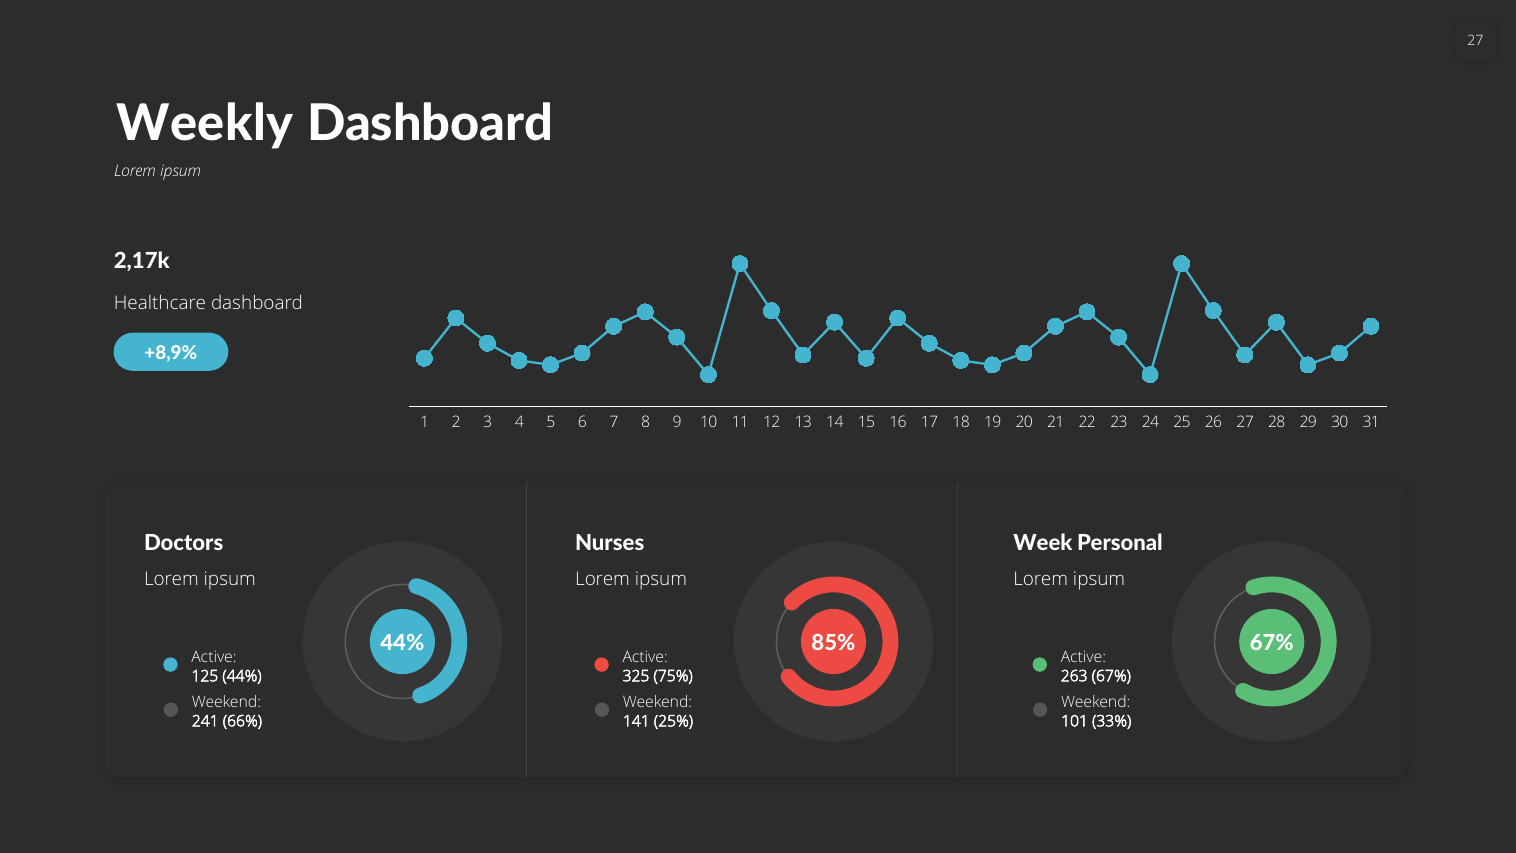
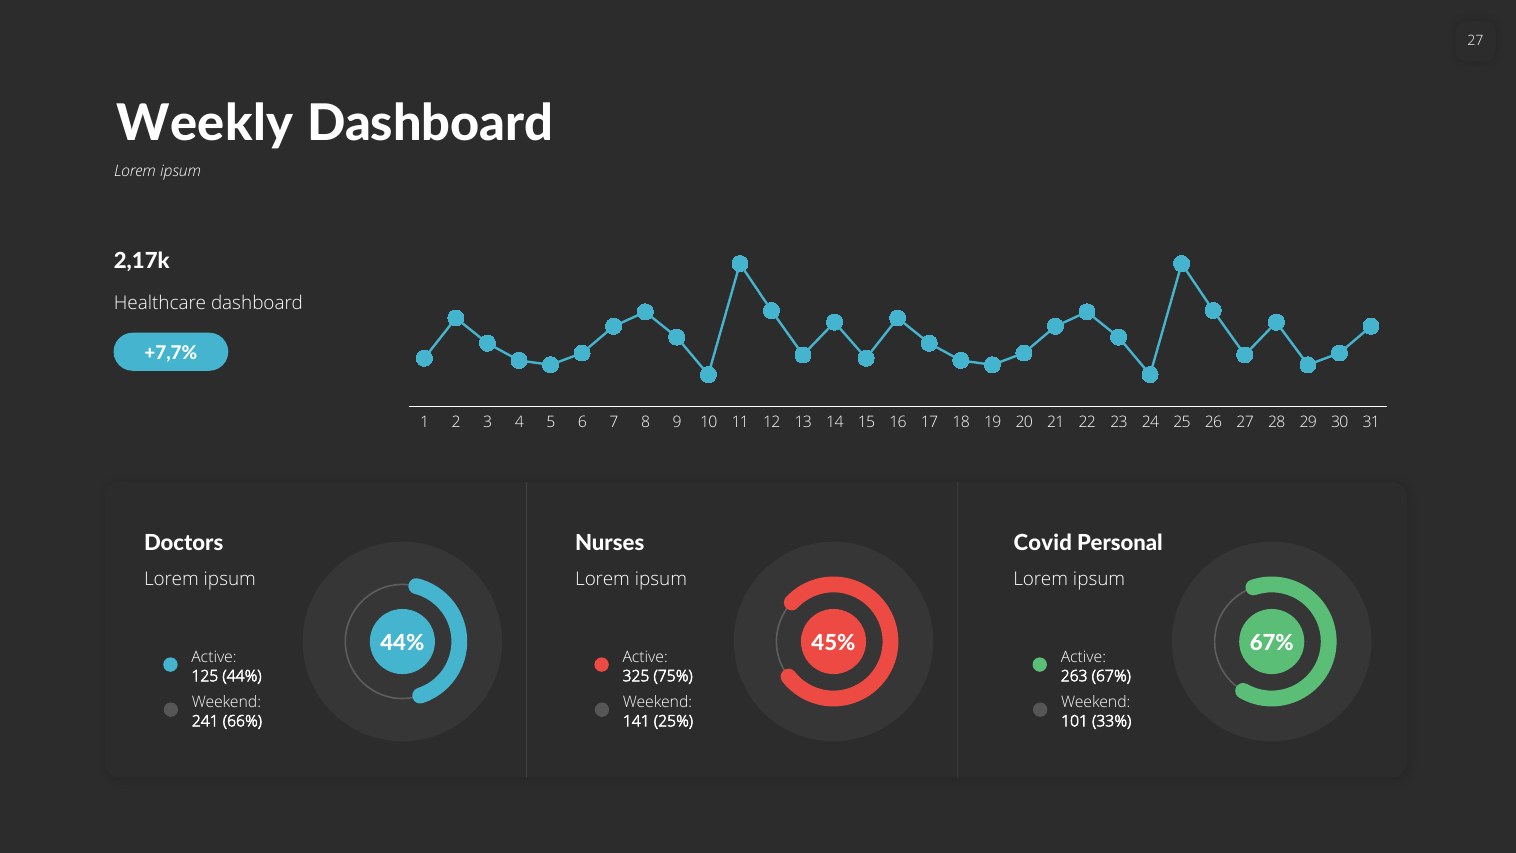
+8,9%: +8,9% -> +7,7% (171, 353)
Week: Week -> Covid (1043, 543)
85%: 85% -> 45% (833, 643)
